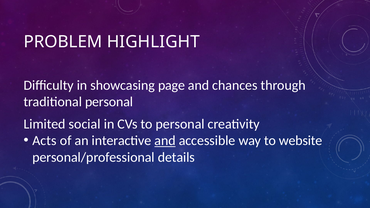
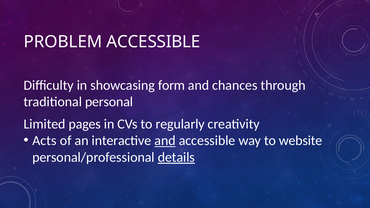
PROBLEM HIGHLIGHT: HIGHLIGHT -> ACCESSIBLE (153, 42)
page: page -> form (172, 85)
social: social -> pages (85, 124)
to personal: personal -> regularly (180, 124)
details underline: none -> present (176, 157)
